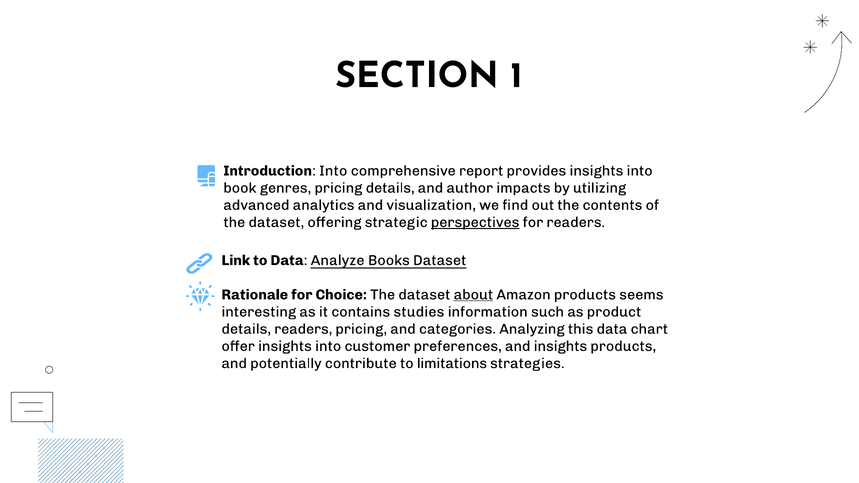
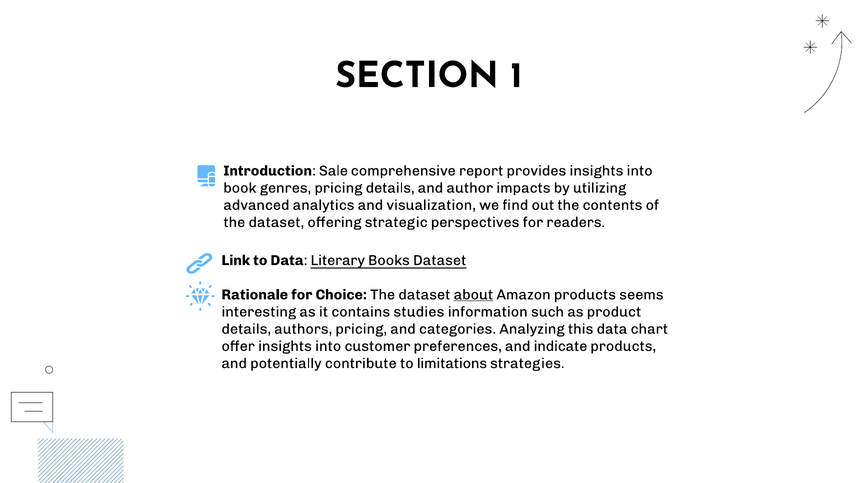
Introduction Into: Into -> Sale (333, 171)
perspectives underline: present -> none (475, 222)
Analyze: Analyze -> Literary (338, 260)
details readers: readers -> authors (303, 329)
and insights: insights -> indicate (560, 346)
